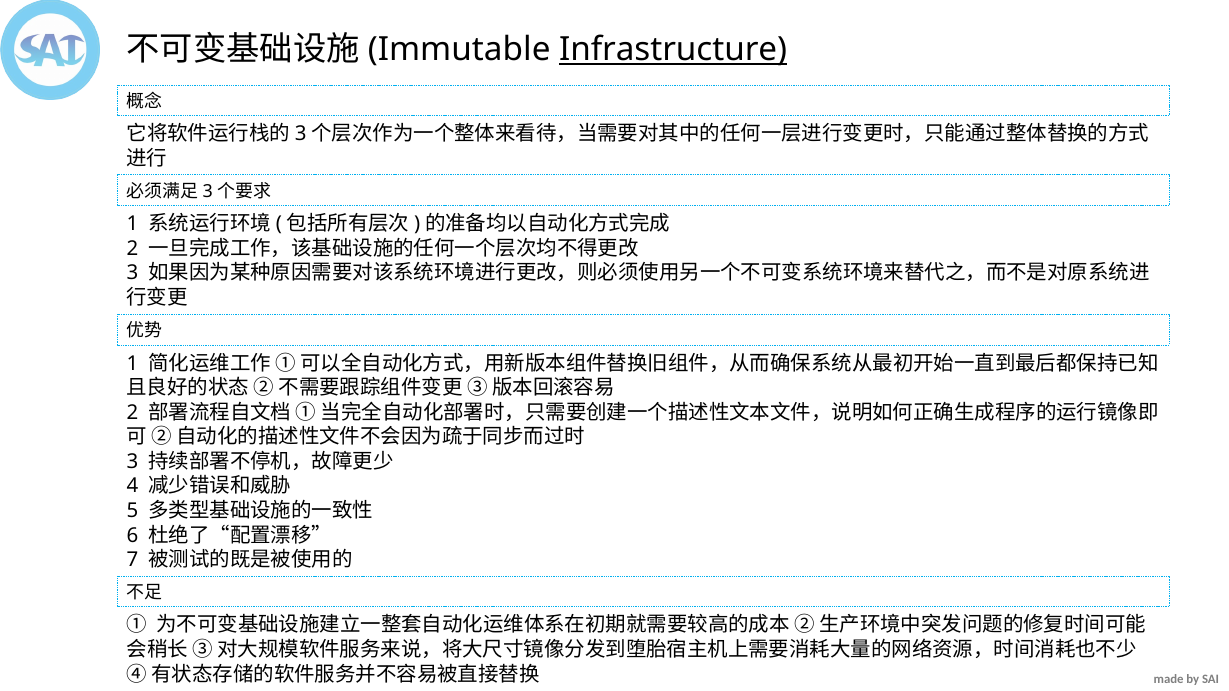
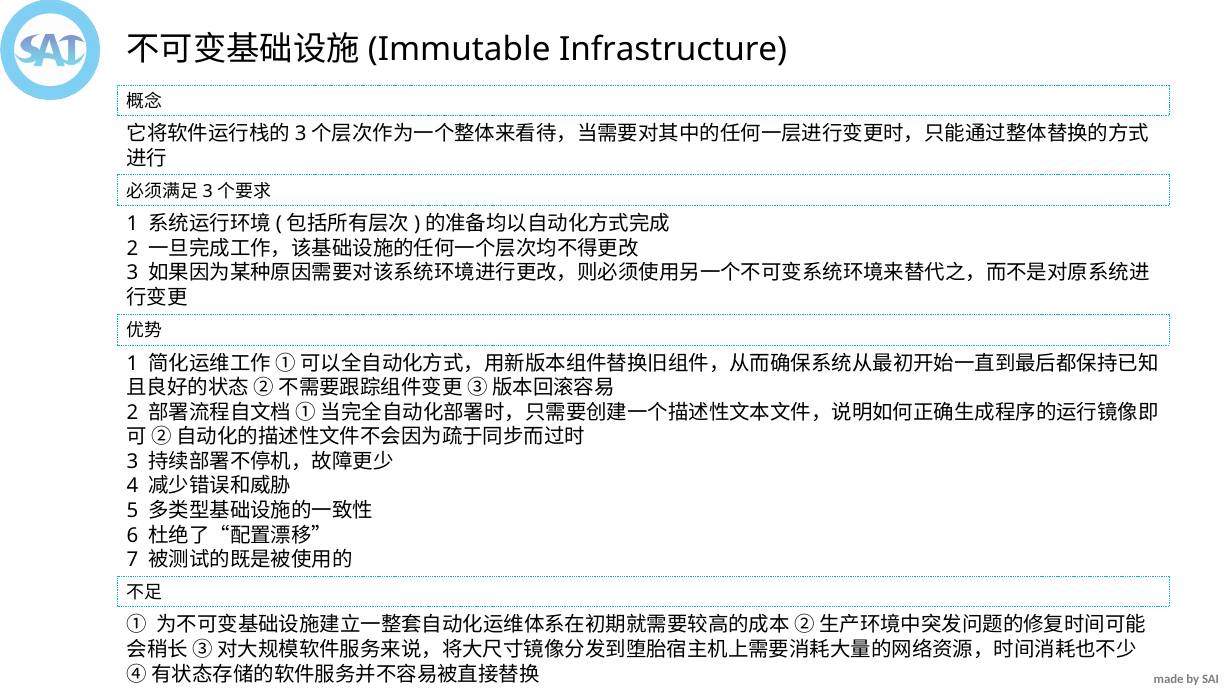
Infrastructure underline: present -> none (673, 50)
